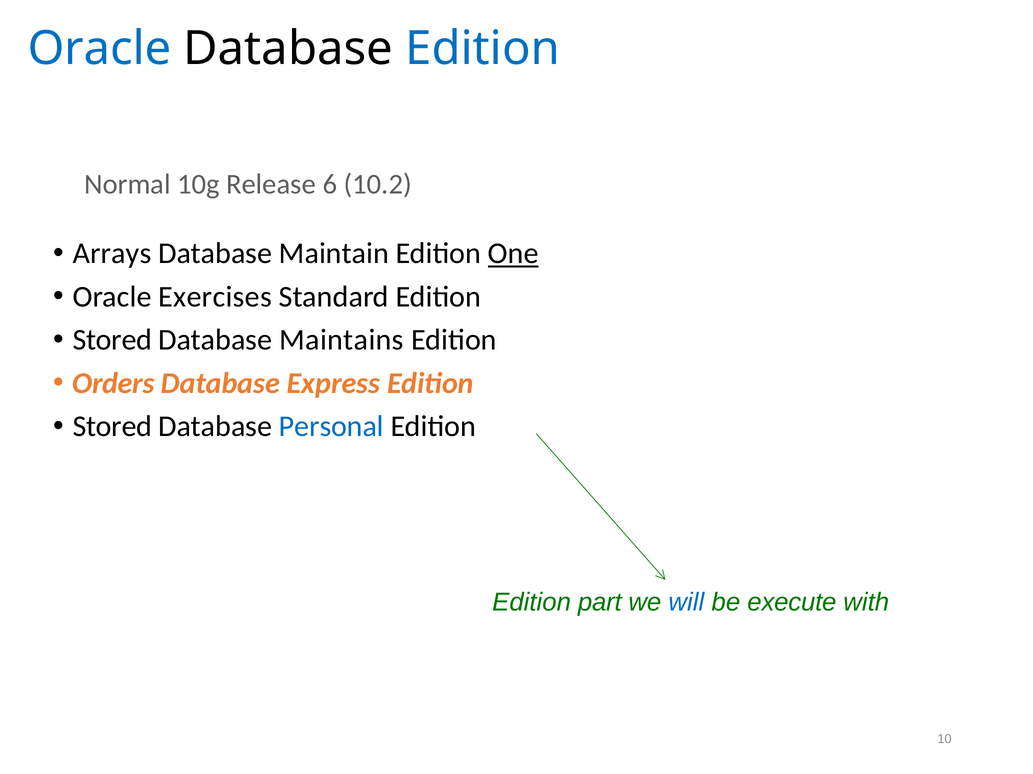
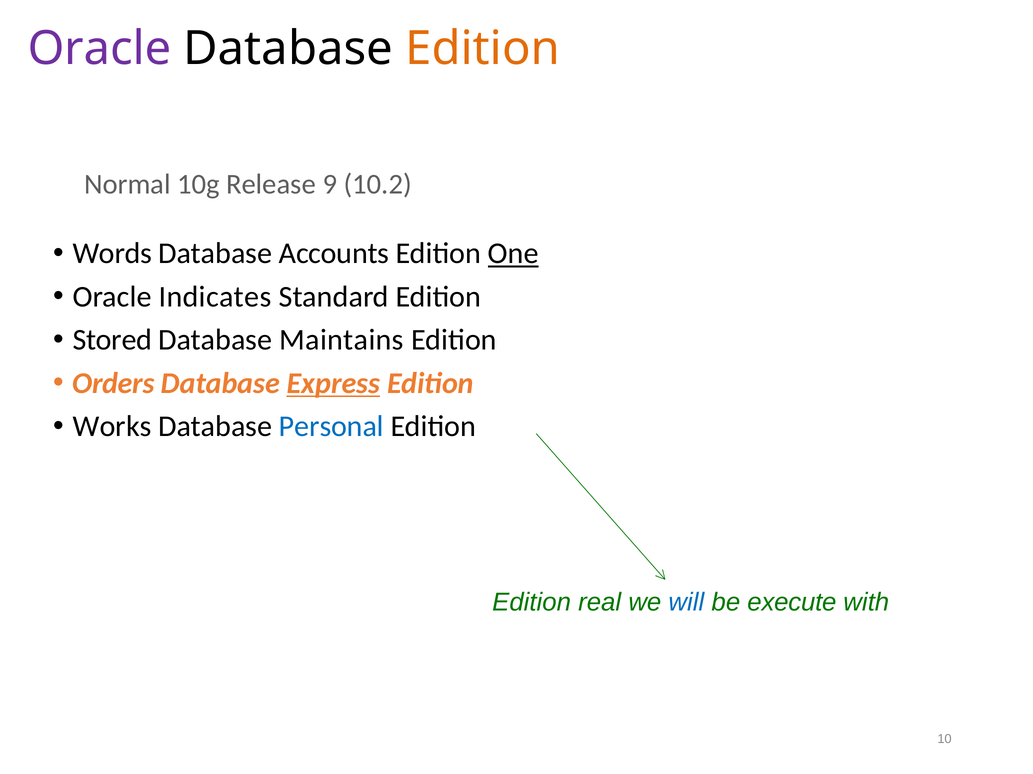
Oracle colour: blue -> purple (99, 49)
Edition colour: blue -> orange (483, 49)
6: 6 -> 9 (330, 185)
Arrays: Arrays -> Words (112, 254)
Maintain: Maintain -> Accounts (334, 254)
Exercises: Exercises -> Indicates (215, 297)
Express underline: none -> present (333, 384)
Stored: Stored -> Works (112, 427)
part: part -> real (600, 603)
